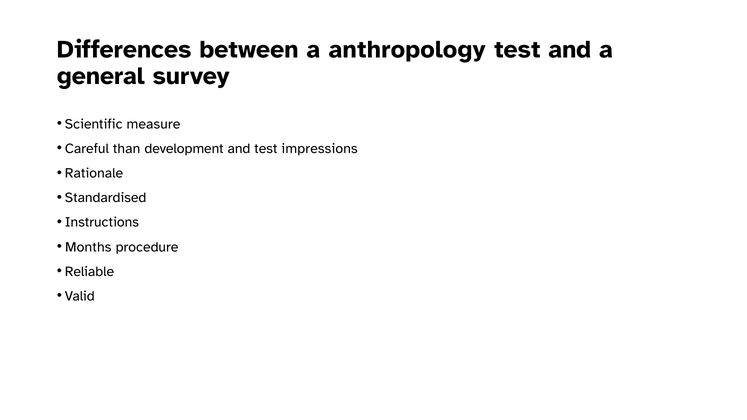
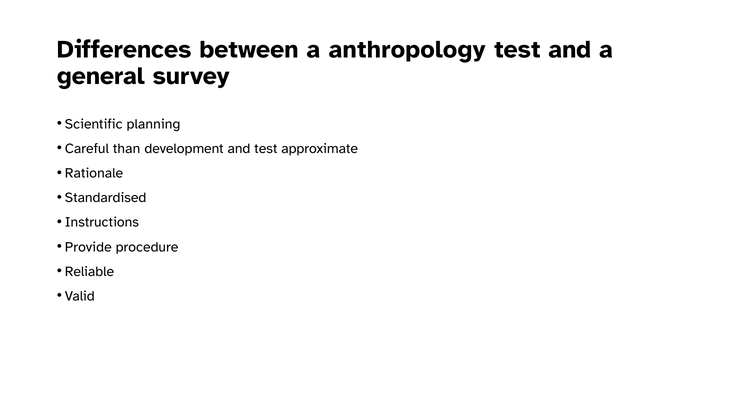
measure: measure -> planning (153, 124)
impressions: impressions -> approximate (320, 149)
Months: Months -> Provide (88, 247)
